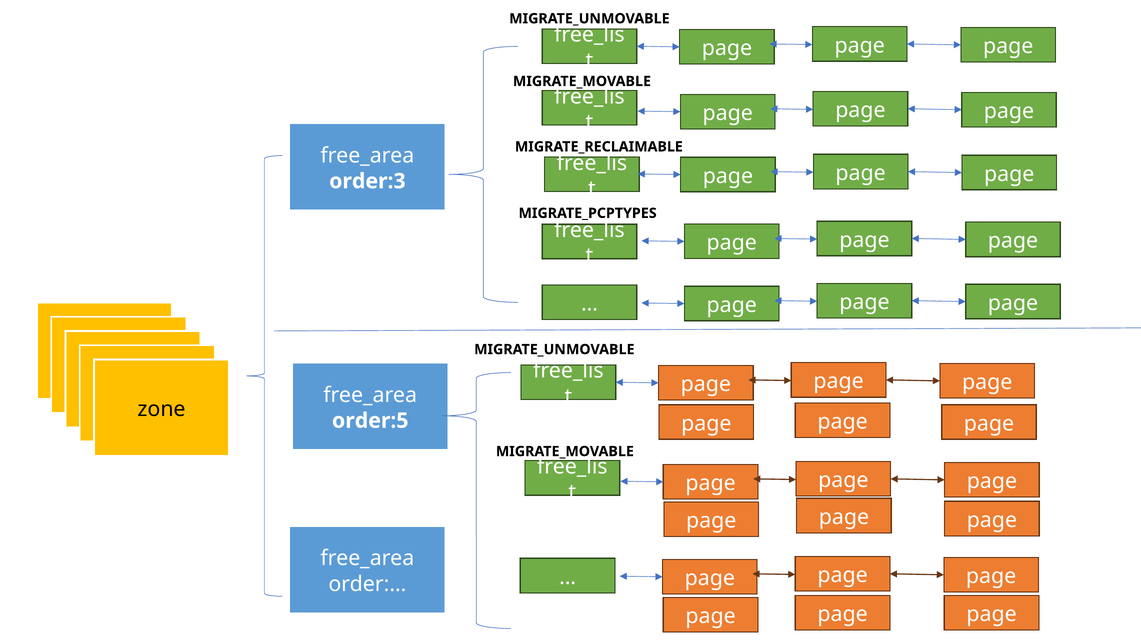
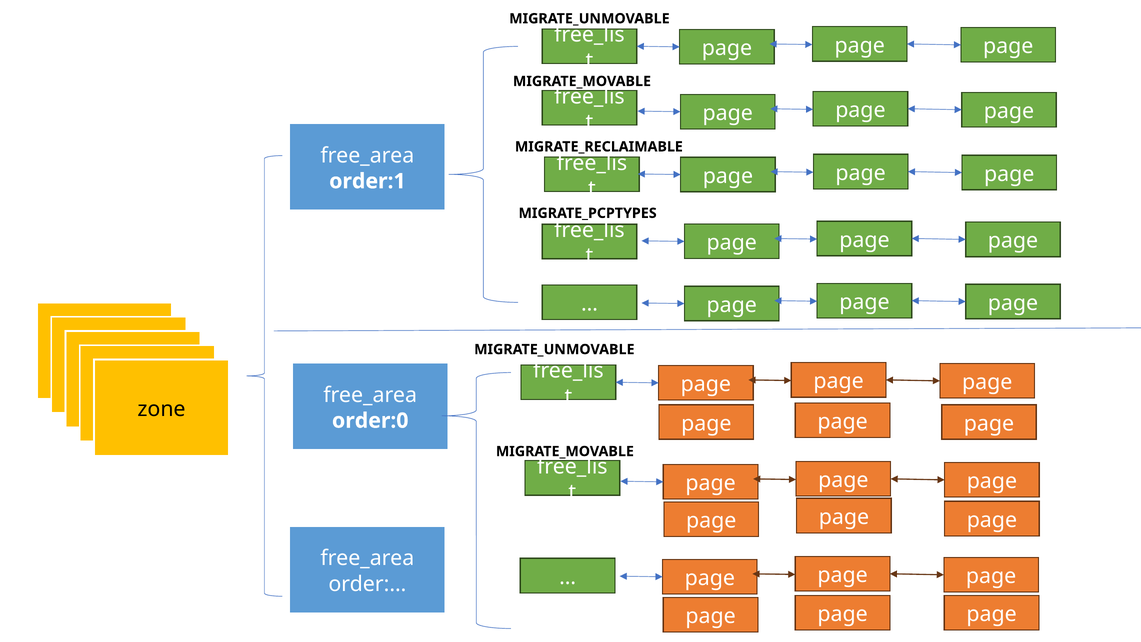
order:3: order:3 -> order:1 (367, 181)
order:5: order:5 -> order:0 (370, 421)
